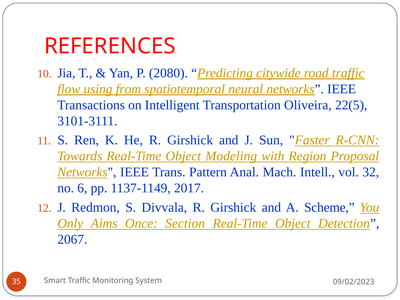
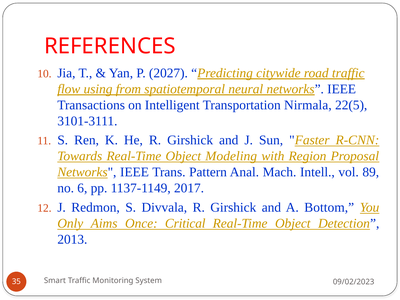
2080: 2080 -> 2027 (168, 73)
Oliveira: Oliveira -> Nirmala (308, 105)
32: 32 -> 89 (371, 172)
Scheme: Scheme -> Bottom (329, 207)
Section: Section -> Critical (185, 223)
2067: 2067 -> 2013 (72, 239)
